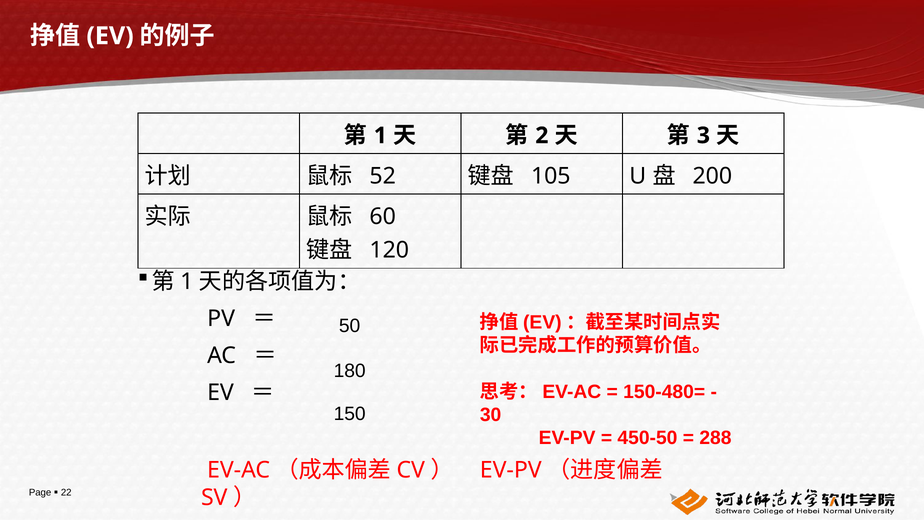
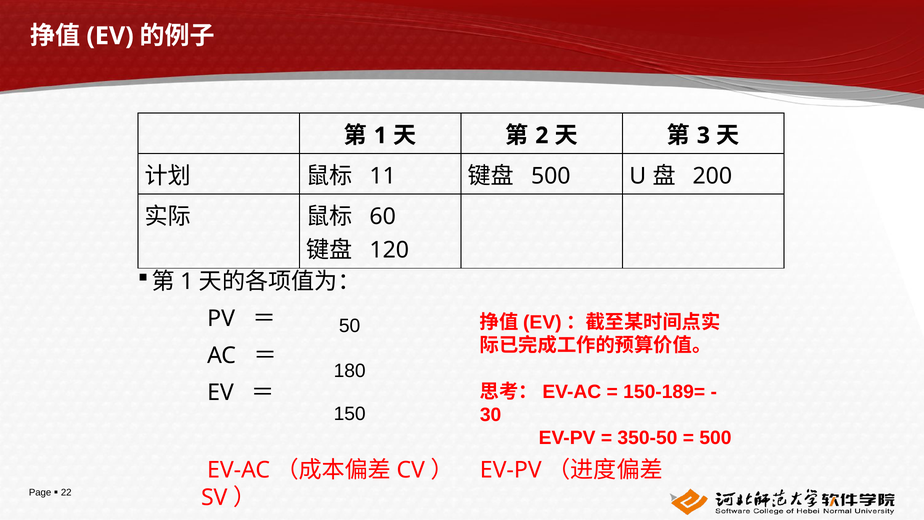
52: 52 -> 11 (383, 176)
105: 105 -> 500 (551, 176)
150-480=: 150-480= -> 150-189= (664, 392)
450-50: 450-50 -> 350-50 (647, 438)
288: 288 -> 500 (715, 438)
